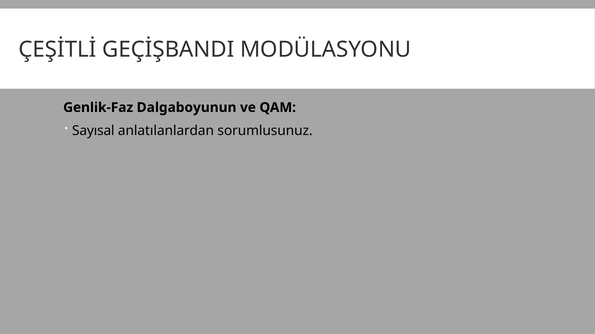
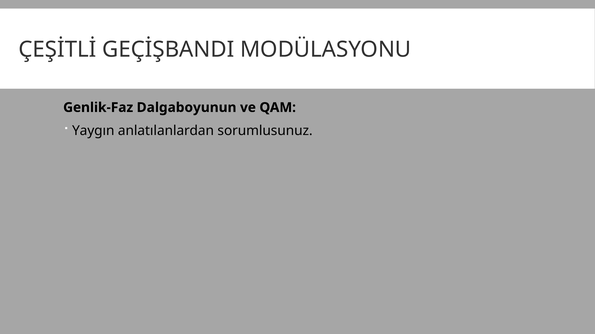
Sayısal: Sayısal -> Yaygın (93, 131)
